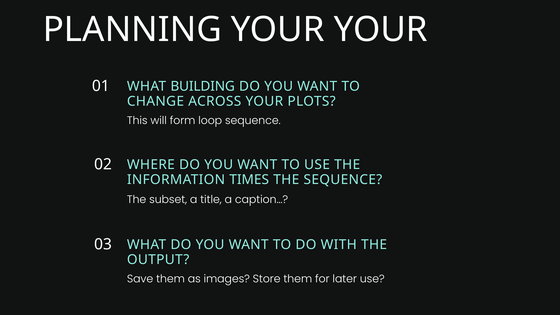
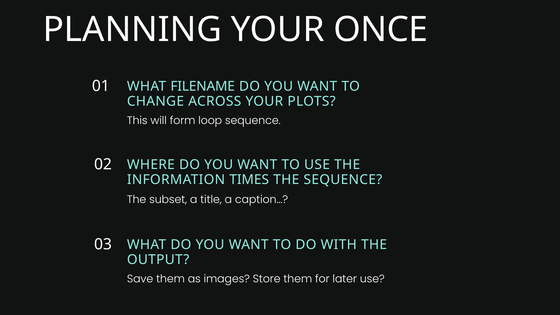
YOUR YOUR: YOUR -> ONCE (381, 30)
BUILDING: BUILDING -> FILENAME (203, 86)
